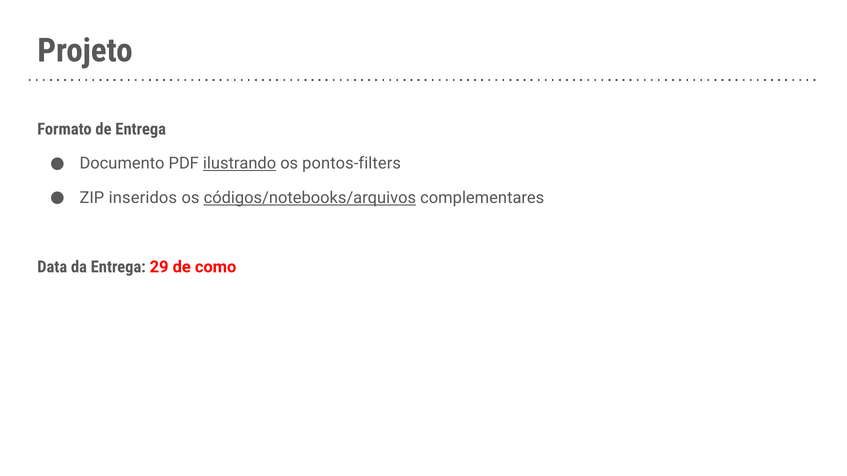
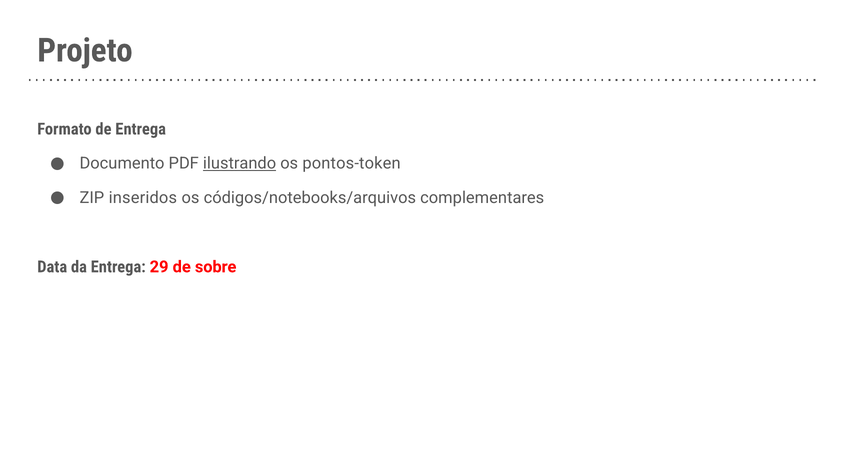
pontos-filters: pontos-filters -> pontos-token (352, 164)
códigos/notebooks/arquivos underline: present -> none (310, 198)
como: como -> sobre (216, 267)
